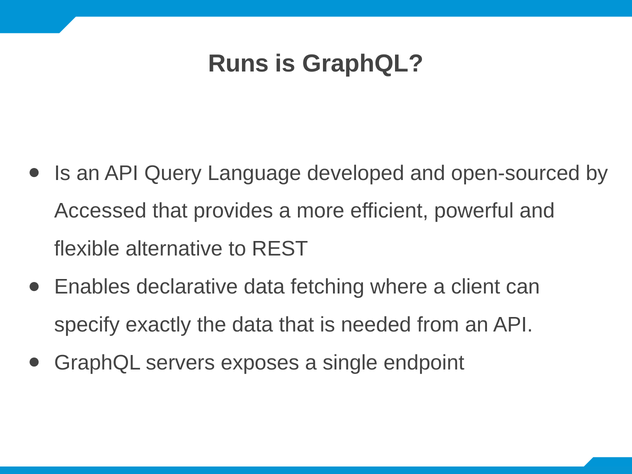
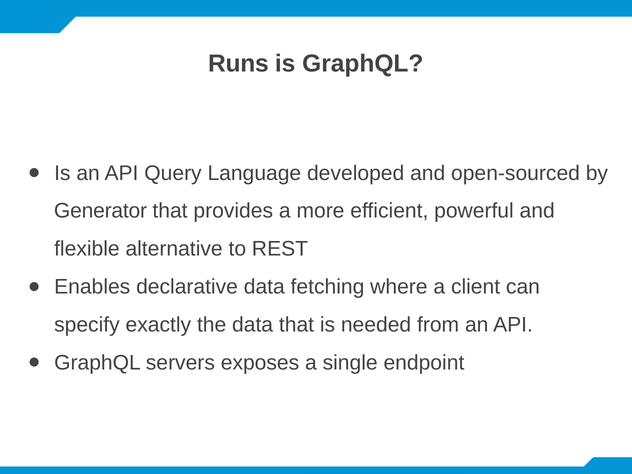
Accessed: Accessed -> Generator (101, 211)
